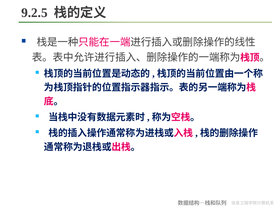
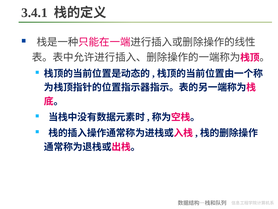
9.2.5: 9.2.5 -> 3.4.1 (34, 13)
